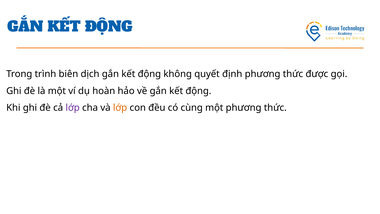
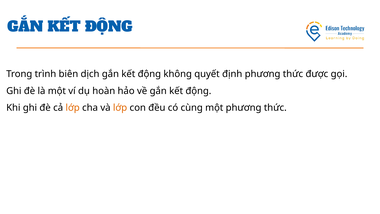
lớp colour: purple -> orange (73, 108)
